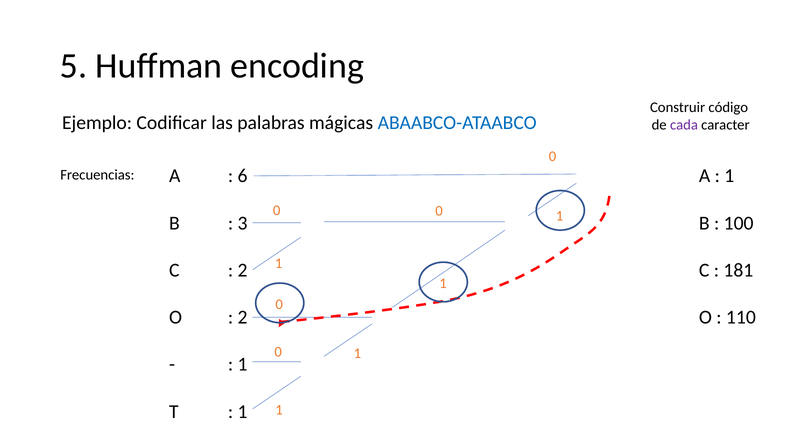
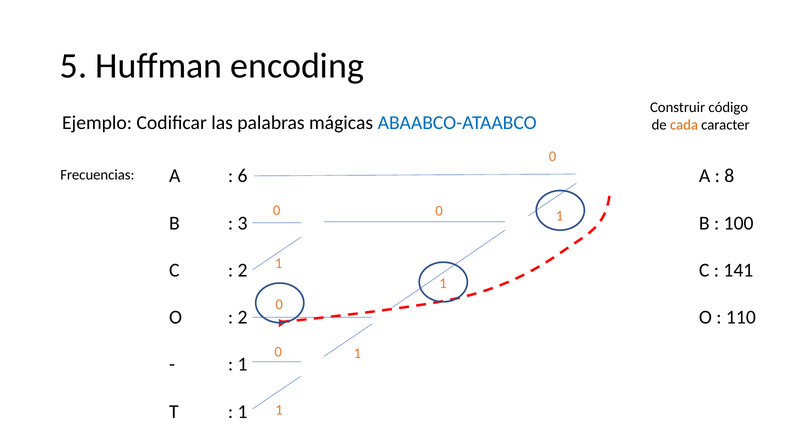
cada colour: purple -> orange (684, 125)
1: 1 -> 8 (729, 176)
181: 181 -> 141 (738, 270)
